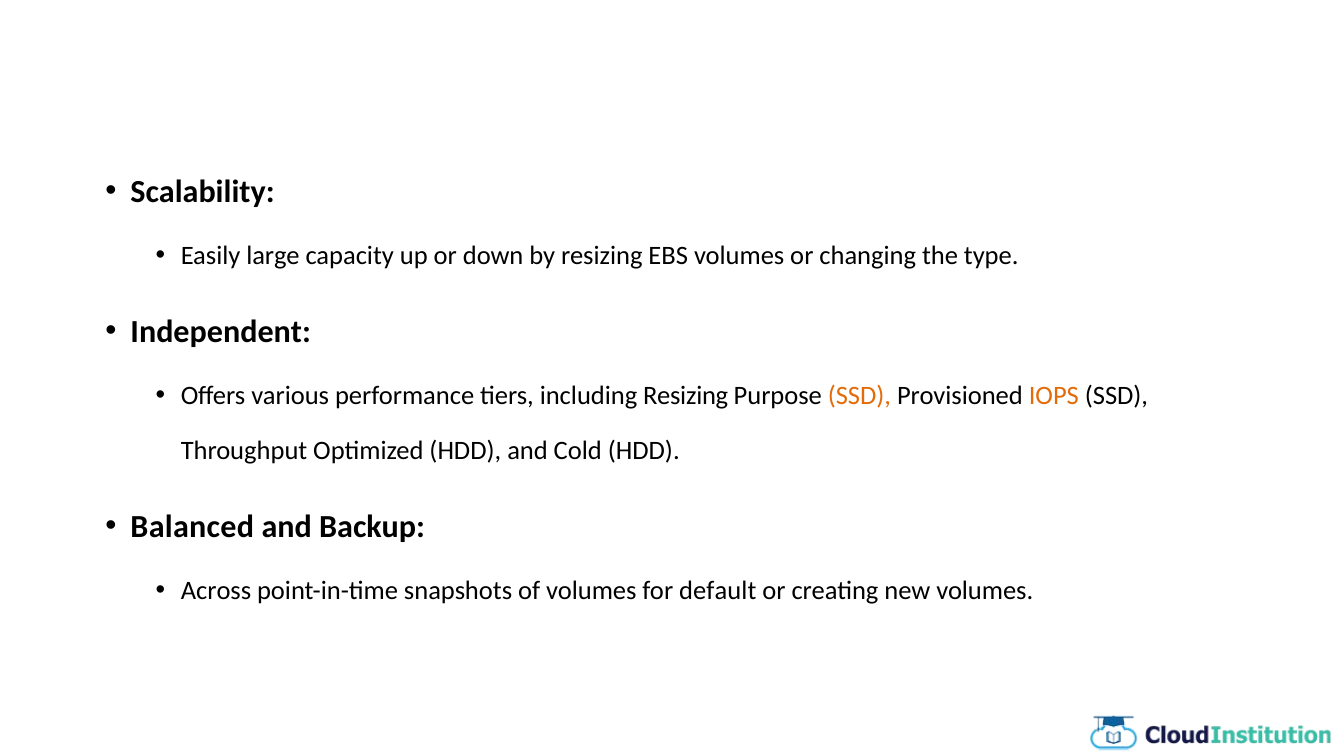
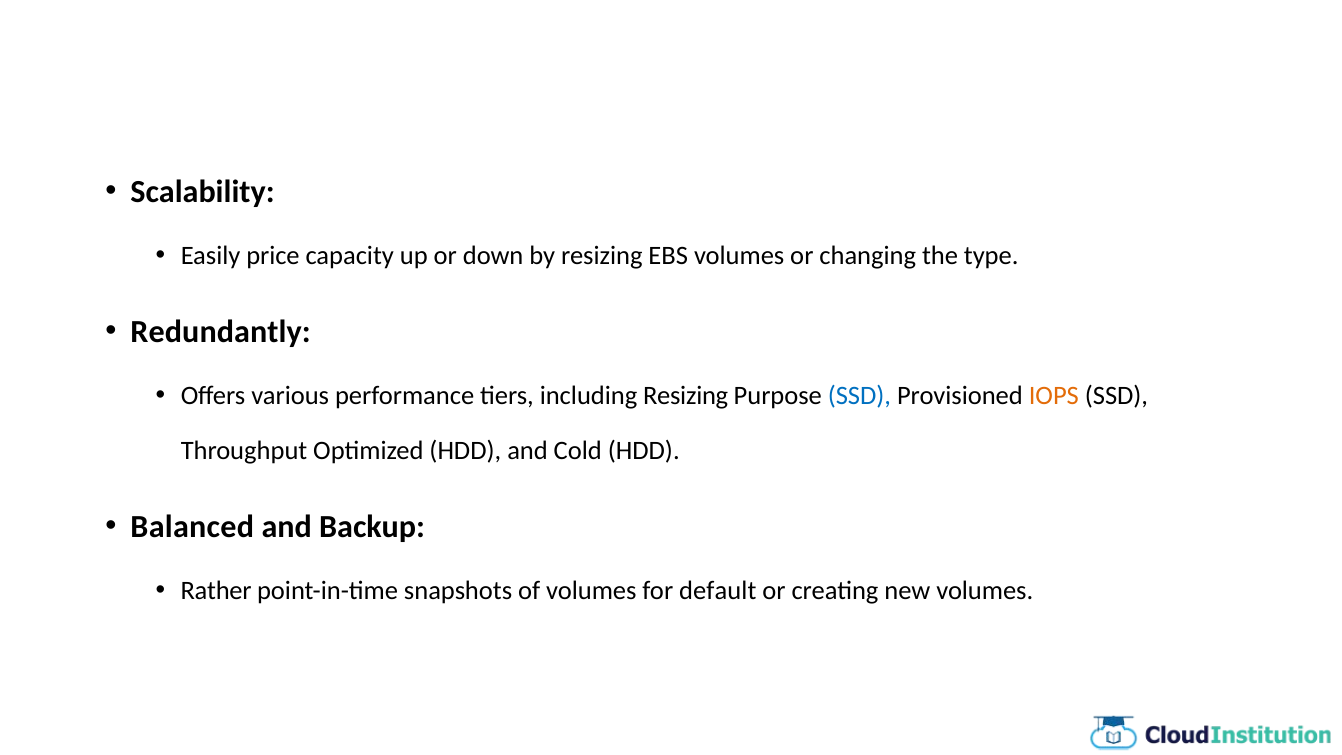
large: large -> price (273, 255)
Independent: Independent -> Redundantly (221, 332)
SSD colour: orange -> blue (859, 396)
Across: Across -> Rather (216, 591)
